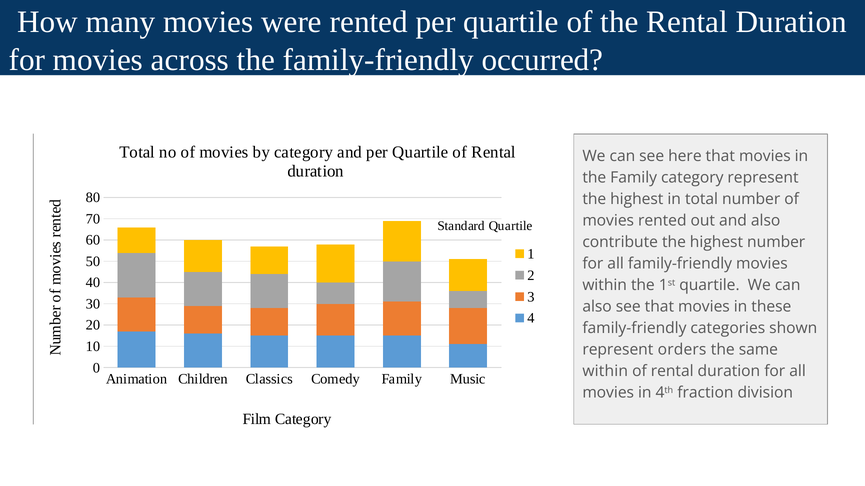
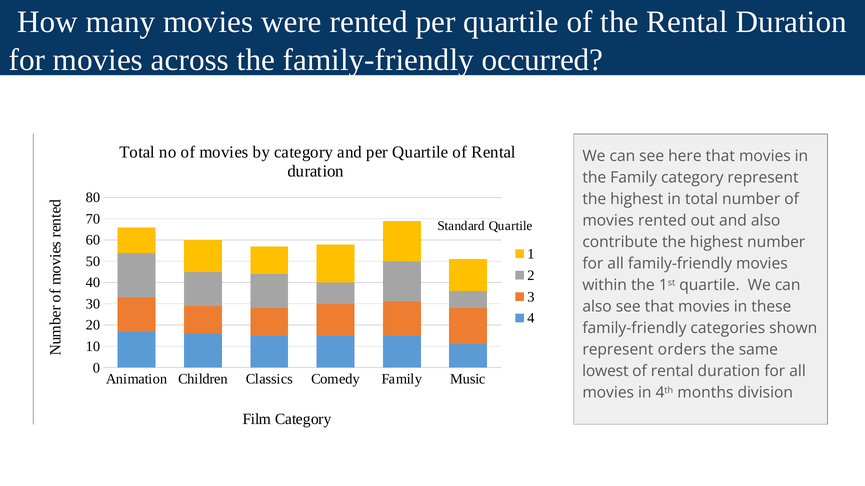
within: within -> lowest (605, 372)
fraction: fraction -> months (705, 393)
